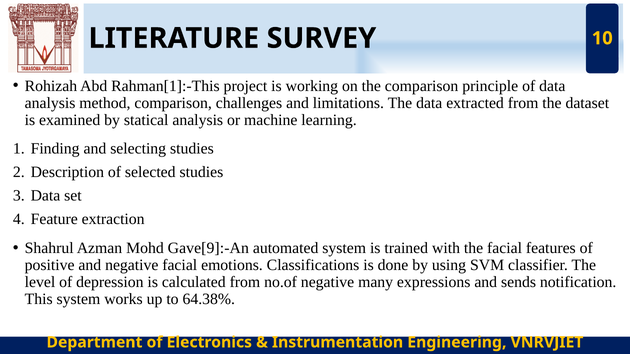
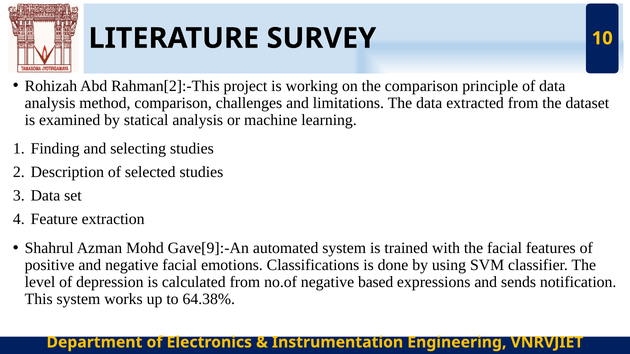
Rahman[1]:-This: Rahman[1]:-This -> Rahman[2]:-This (165, 86)
many: many -> based (376, 282)
